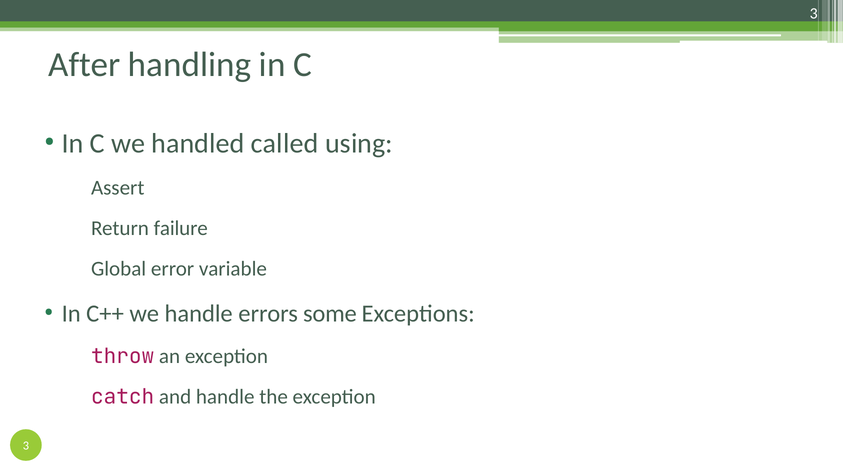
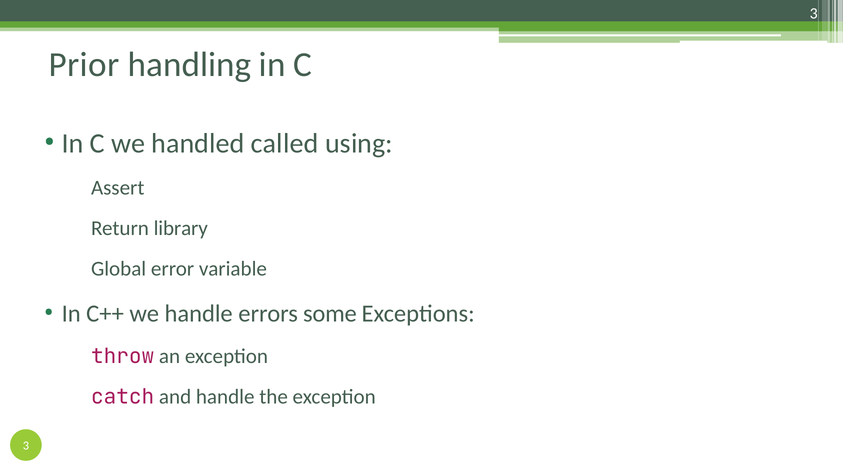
After: After -> Prior (84, 65)
failure: failure -> library (181, 228)
